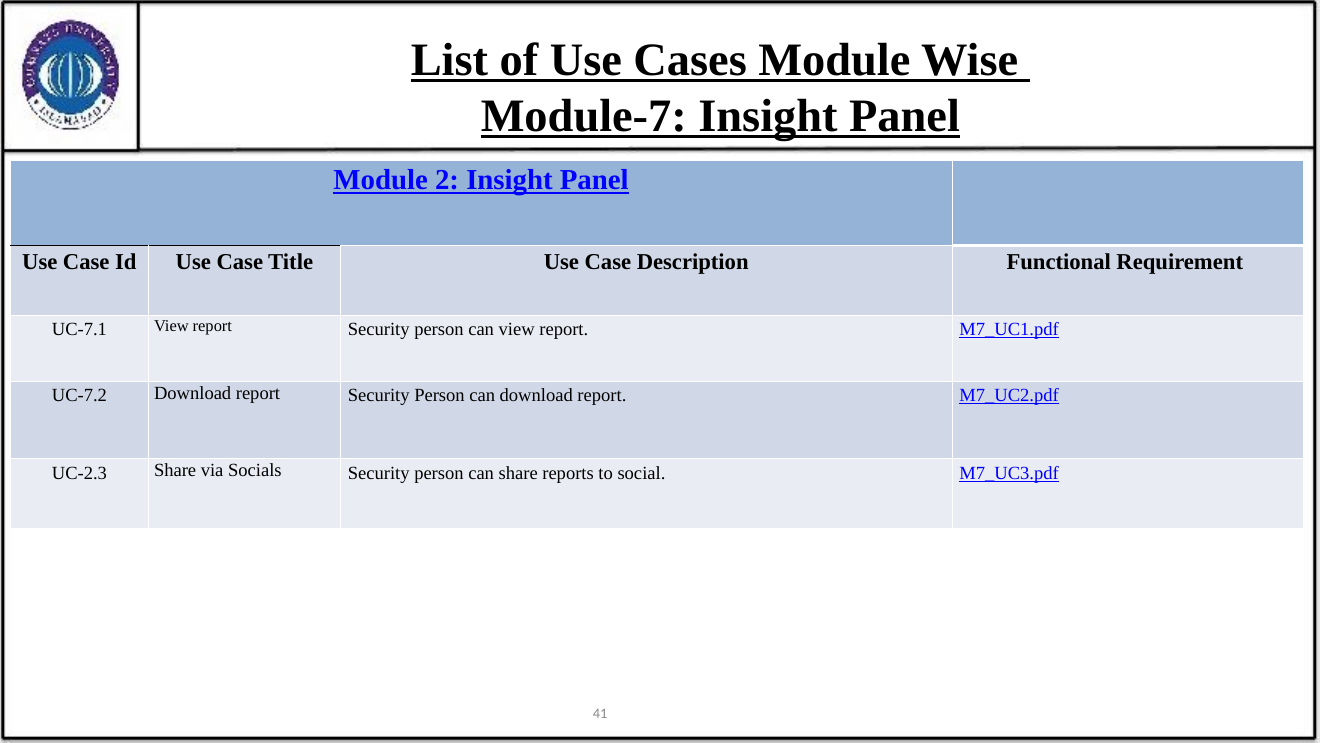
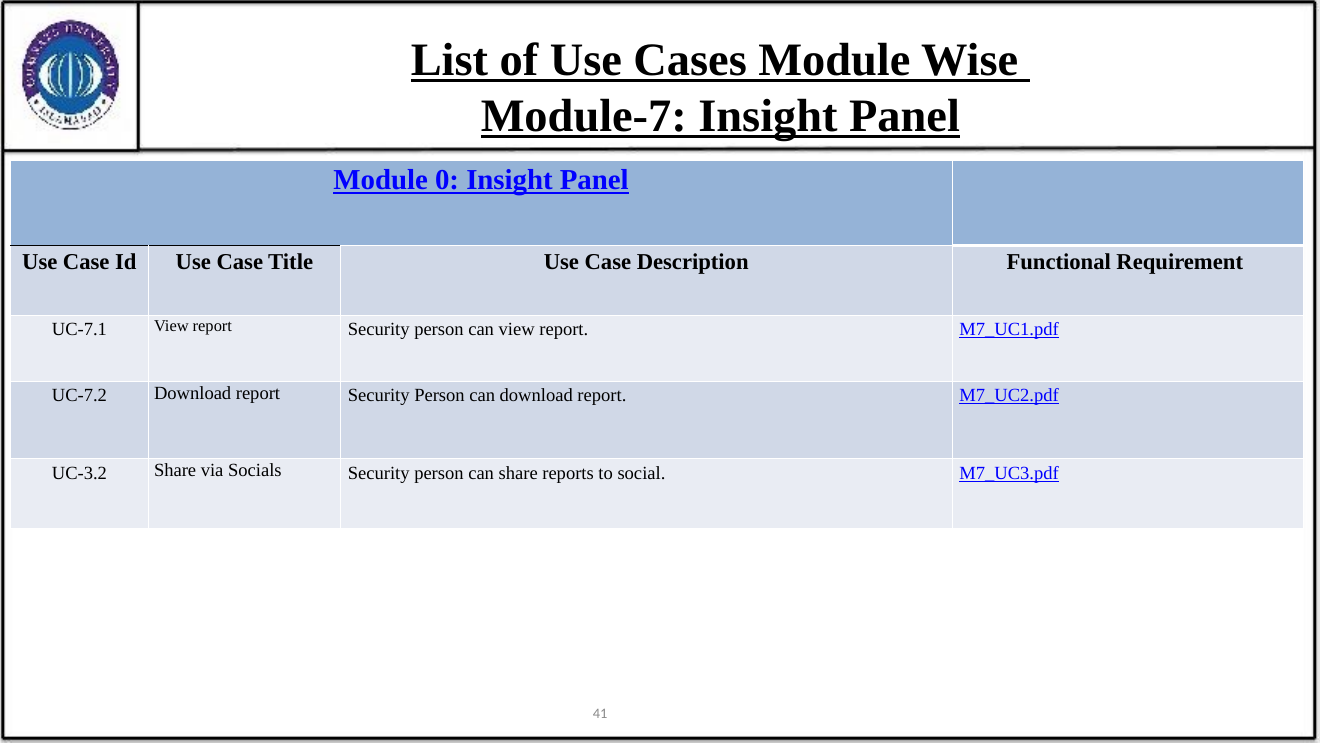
2: 2 -> 0 (447, 180)
UC-2.3: UC-2.3 -> UC-3.2 (79, 473)
